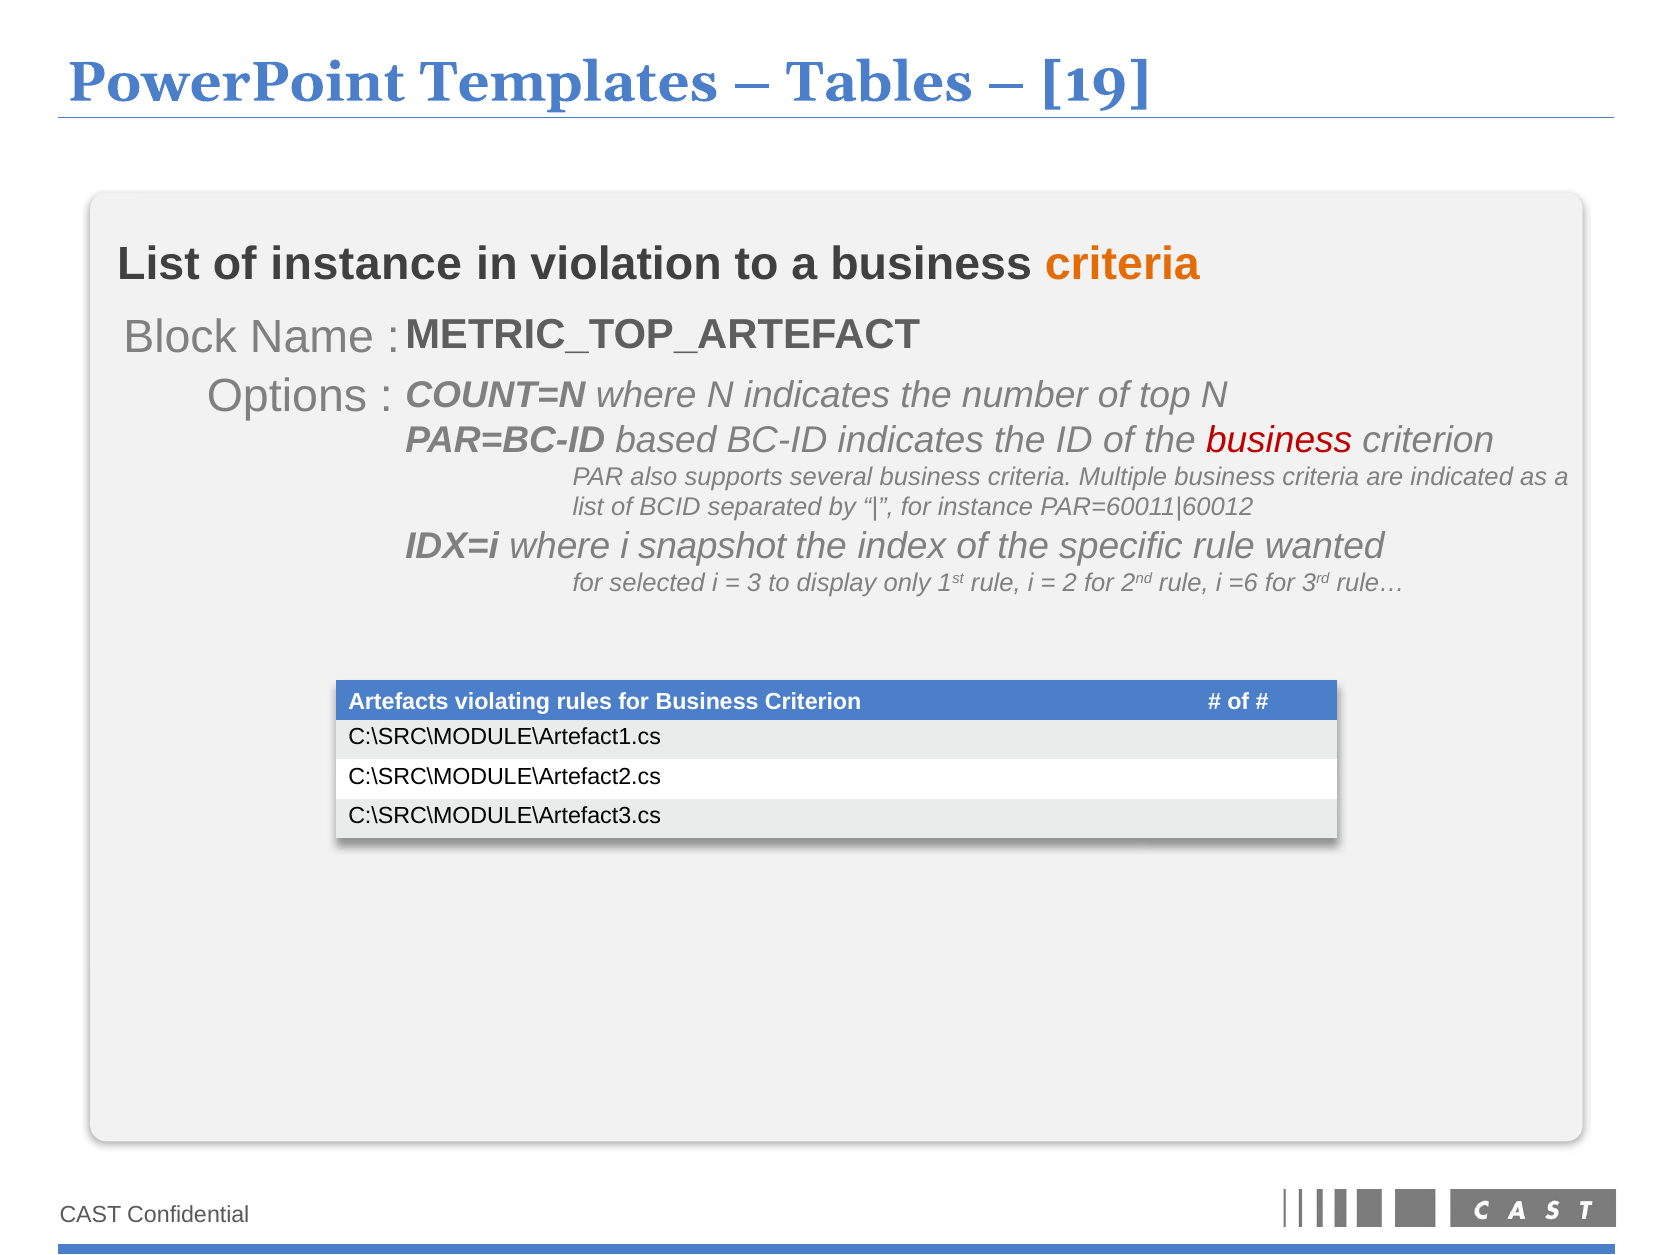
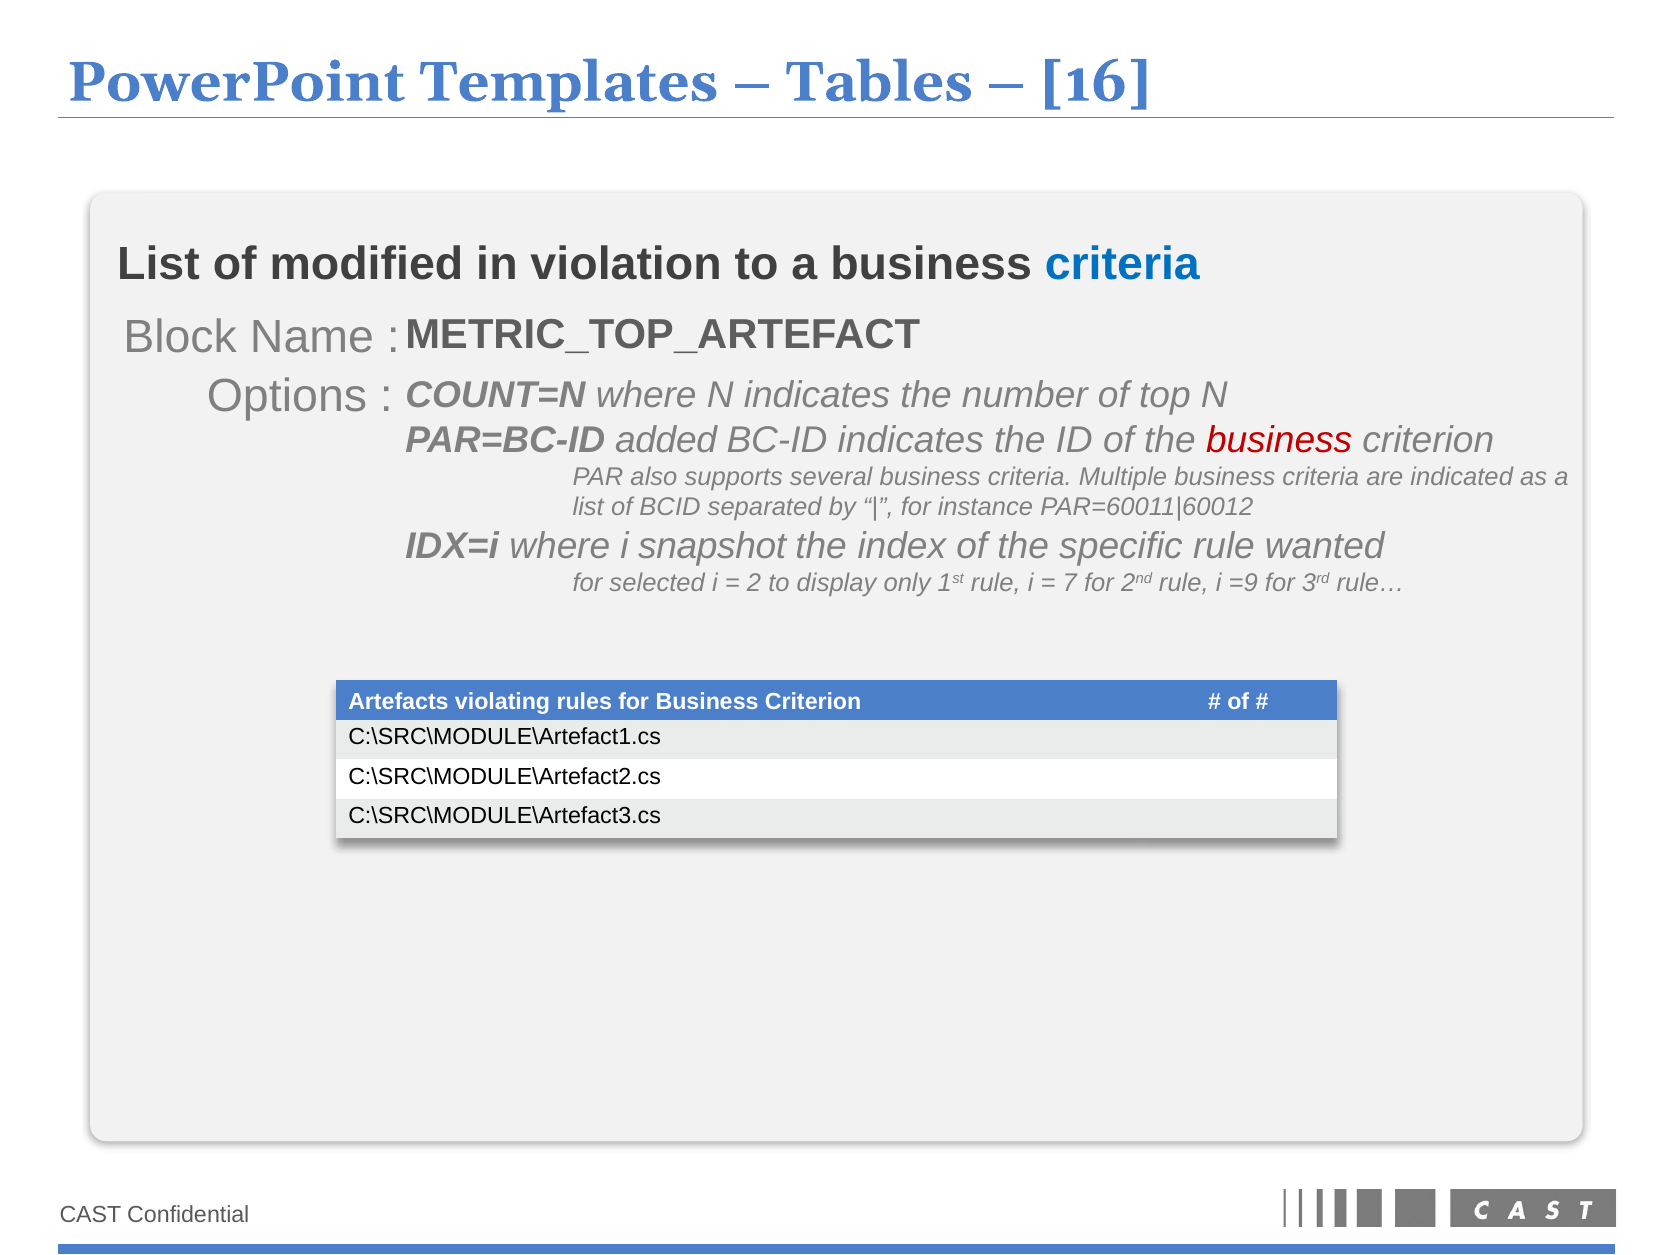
19: 19 -> 16 (1096, 82)
of instance: instance -> modified (366, 264)
criteria colour: orange -> blue (1122, 264)
based: based -> added (666, 440)
3: 3 -> 2 (754, 583)
2: 2 -> 7 (1070, 583)
=6: =6 -> =9 (1243, 583)
